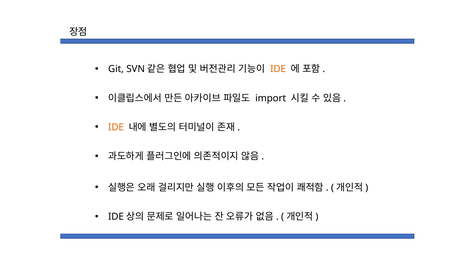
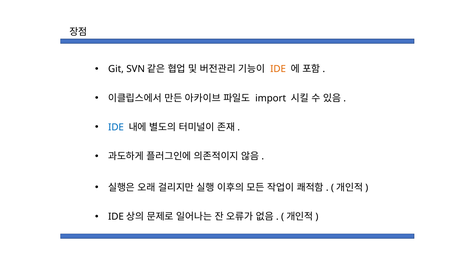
IDE colour: orange -> blue (116, 127)
